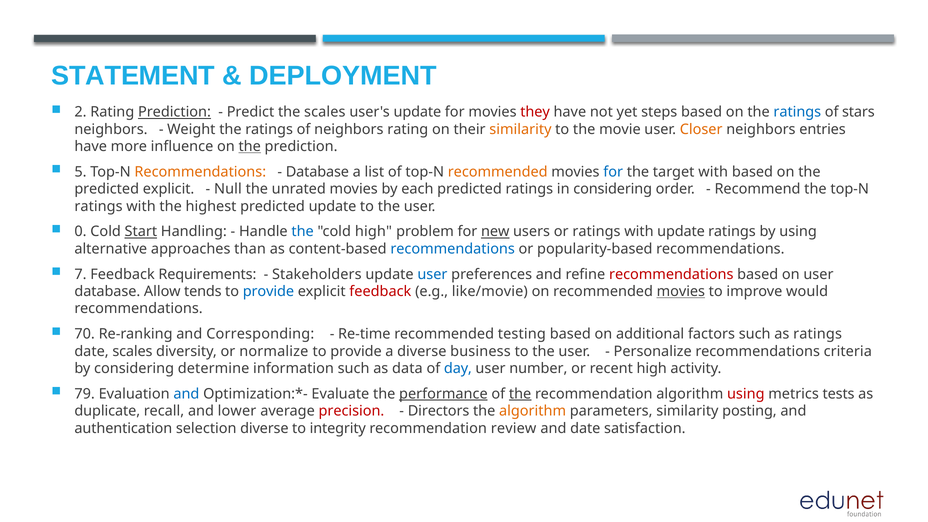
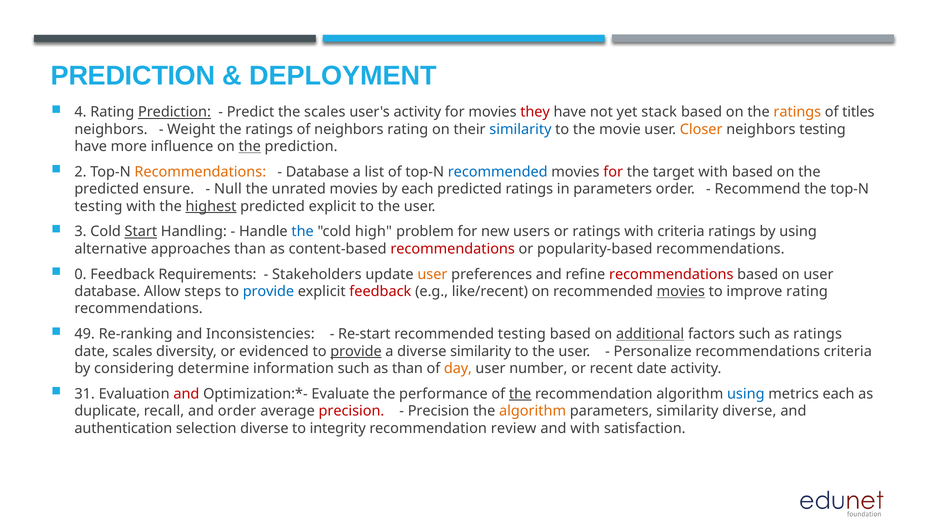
STATEMENT: STATEMENT -> PREDICTION (133, 76)
2: 2 -> 4 (80, 112)
user's update: update -> activity (417, 112)
steps: steps -> stack (659, 112)
ratings colour: blue -> orange (797, 112)
stars: stars -> titles (858, 112)
similarity colour: orange -> blue (520, 129)
neighbors entries: entries -> testing (823, 129)
5: 5 -> 2 (80, 172)
recommended colour: orange -> blue (498, 172)
for colour: blue -> red (613, 172)
predicted explicit: explicit -> ensure (169, 189)
in considering: considering -> parameters (613, 189)
ratings: ratings -> testing (98, 206)
highest underline: none -> present (211, 206)
predicted update: update -> explicit (332, 206)
0: 0 -> 3 (80, 232)
new underline: present -> none (495, 232)
with update: update -> criteria (681, 232)
recommendations colour: blue -> red (453, 249)
7: 7 -> 0 (80, 274)
user colour: blue -> orange (432, 274)
tends: tends -> steps (203, 291)
like/movie: like/movie -> like/recent (490, 291)
improve would: would -> rating (807, 291)
70: 70 -> 49 (85, 334)
Corresponding: Corresponding -> Inconsistencies (260, 334)
Re-time: Re-time -> Re-start (364, 334)
additional underline: none -> present (650, 334)
normalize: normalize -> evidenced (274, 351)
provide underline: none -> present (356, 351)
diverse business: business -> similarity (481, 351)
as data: data -> than (407, 368)
day colour: blue -> orange (458, 368)
recent high: high -> date (652, 368)
79: 79 -> 31 (85, 394)
and colour: blue -> red (186, 394)
performance underline: present -> none (443, 394)
using colour: red -> blue (746, 394)
metrics tests: tests -> each (839, 394)
and lower: lower -> order (237, 411)
Directors: Directors -> Precision (439, 411)
similarity posting: posting -> diverse (749, 411)
and date: date -> with (585, 428)
